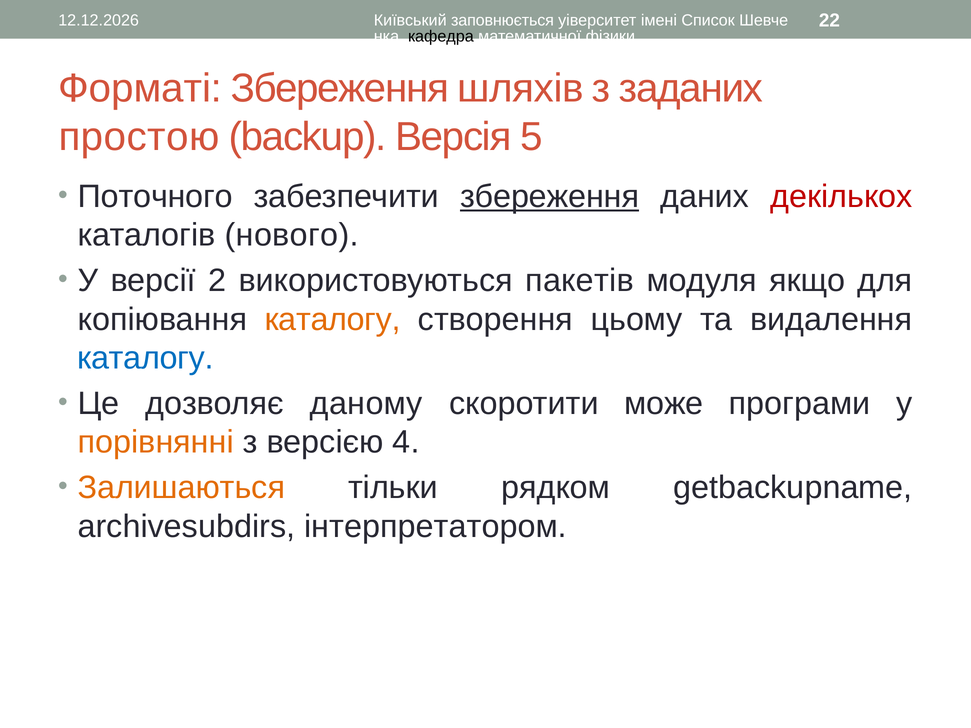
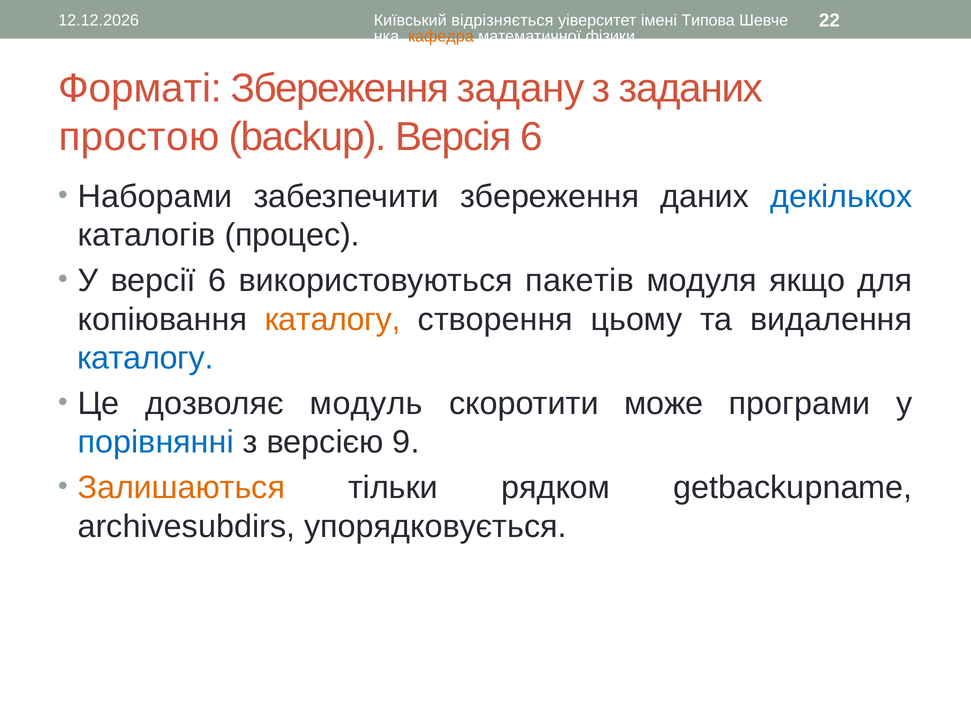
заповнюється: заповнюється -> відрізняється (502, 21)
Список: Список -> Типова (708, 21)
кафедра colour: black -> orange (441, 37)
шляхів: шляхів -> задану (521, 89)
Версія 5: 5 -> 6 (531, 137)
Поточного: Поточного -> Наборами (155, 196)
збереження underline: present -> none (550, 196)
декількох colour: red -> blue (841, 196)
нового: нового -> процес (292, 235)
версії 2: 2 -> 6 (217, 281)
даному: даному -> модуль (366, 404)
порівнянні colour: orange -> blue (156, 442)
4: 4 -> 9 (406, 442)
інтерпретатором: інтерпретатором -> упорядковується (436, 527)
